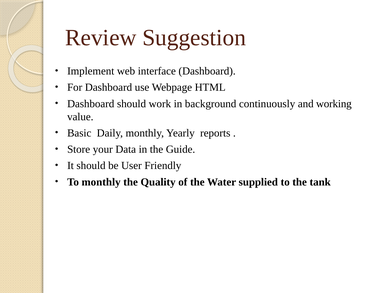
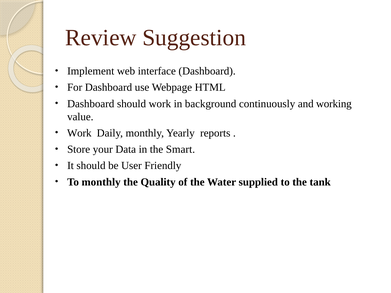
Basic: Basic -> Work (79, 133)
Guide: Guide -> Smart (180, 149)
